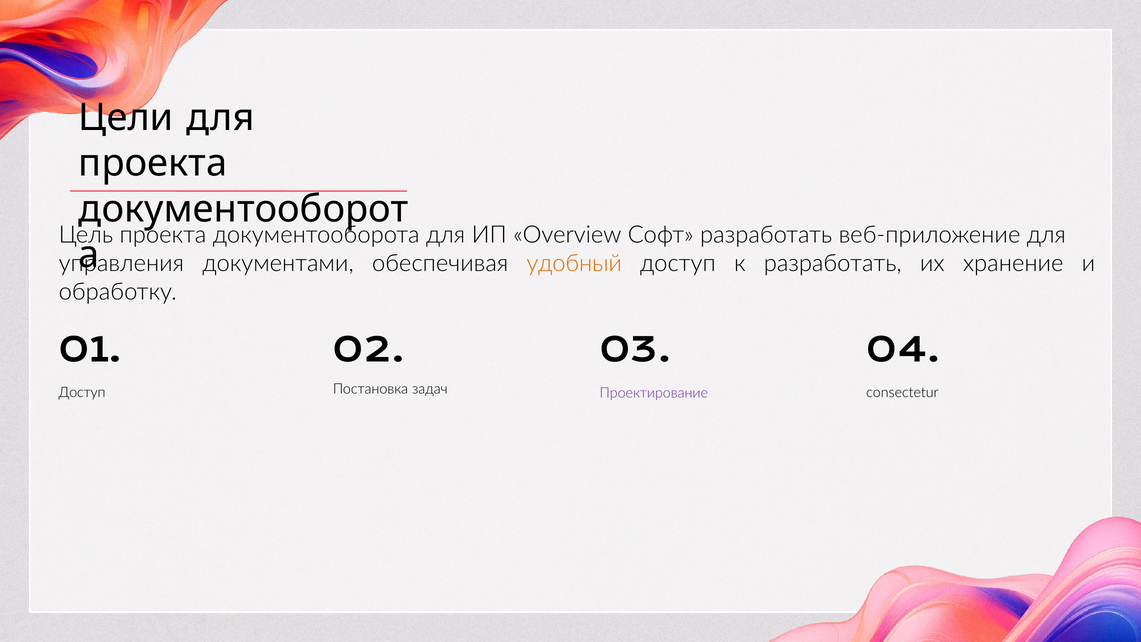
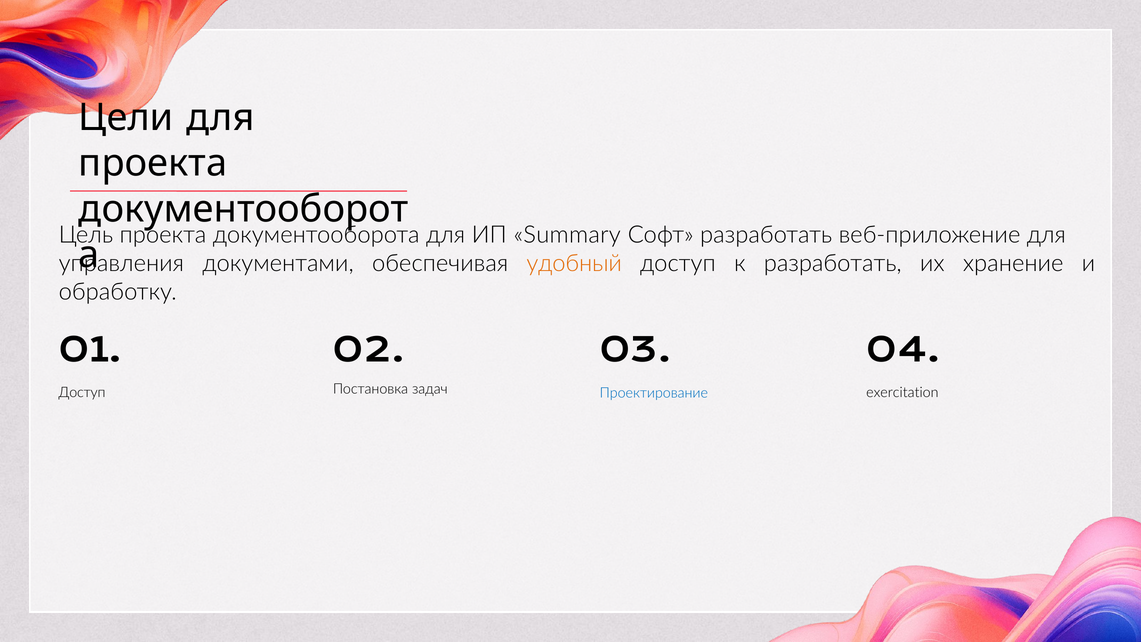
Overview: Overview -> Summary (567, 235)
consectetur: consectetur -> exercitation (902, 392)
Проектирование colour: purple -> blue (654, 393)
